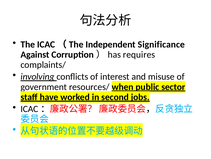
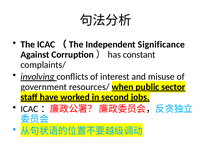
requires: requires -> constant (139, 54)
